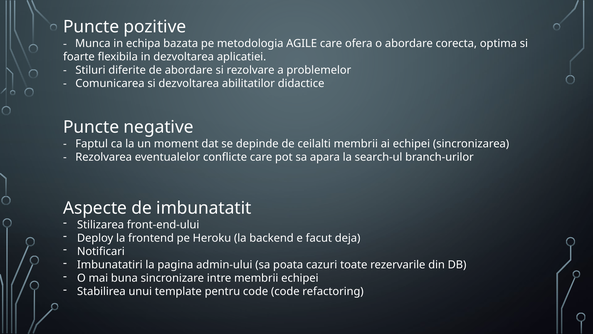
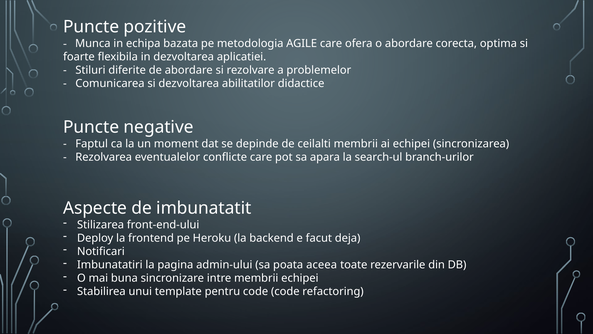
cazuri: cazuri -> aceea (322, 264)
